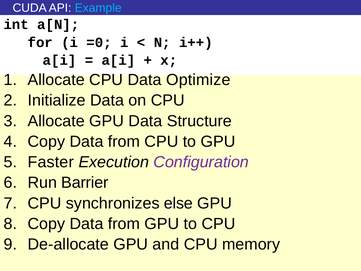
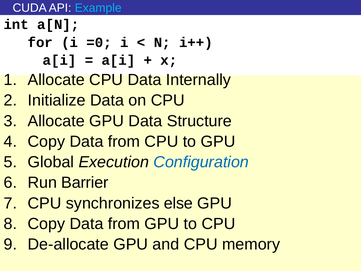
Optimize: Optimize -> Internally (198, 80)
Faster: Faster -> Global (51, 162)
Configuration colour: purple -> blue (201, 162)
